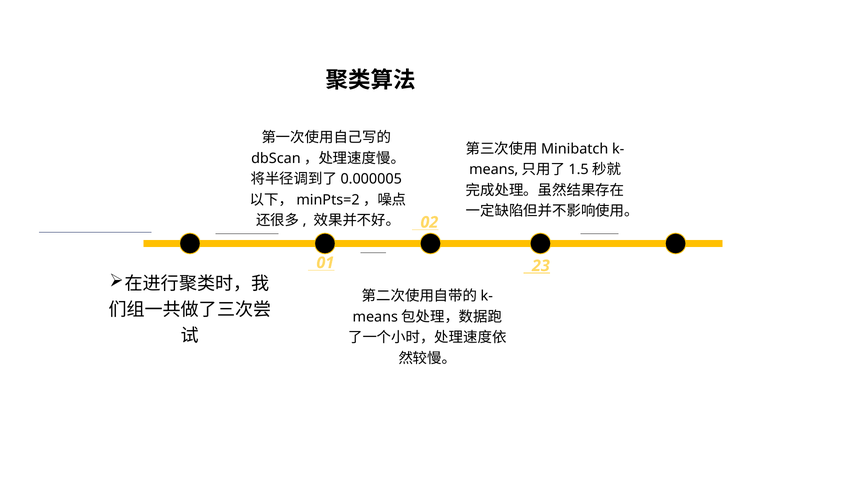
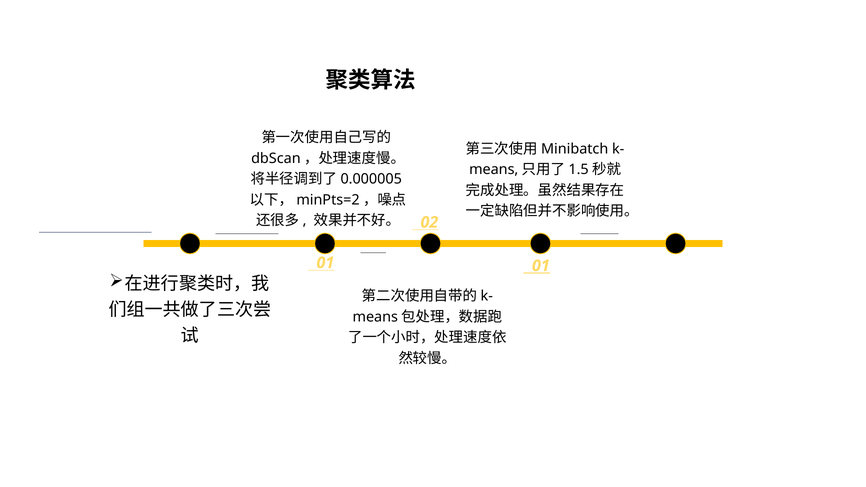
01 23: 23 -> 01 (541, 266)
